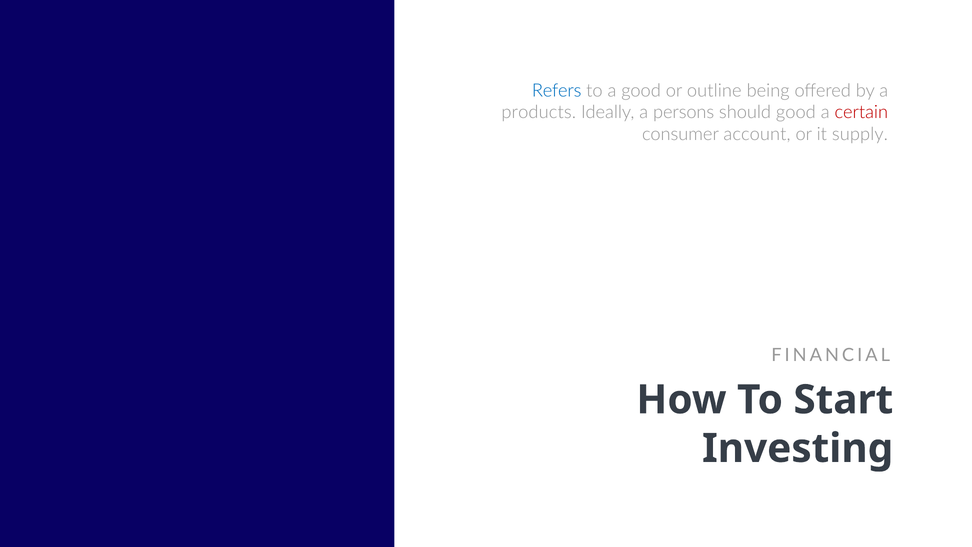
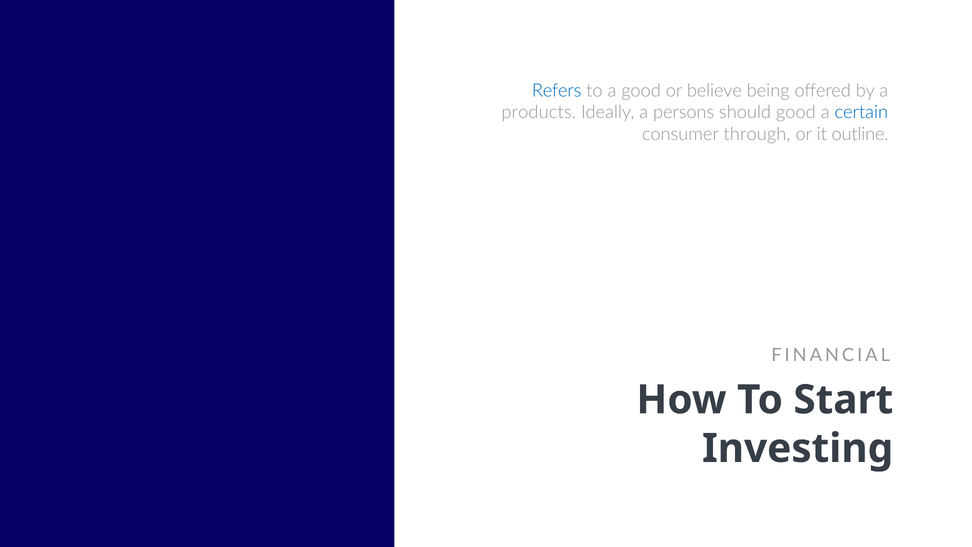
outline: outline -> believe (714, 91)
certain colour: red -> blue (861, 112)
account: account -> through (757, 134)
supply: supply -> outline (860, 134)
